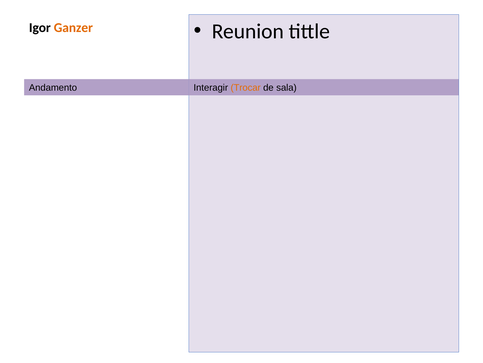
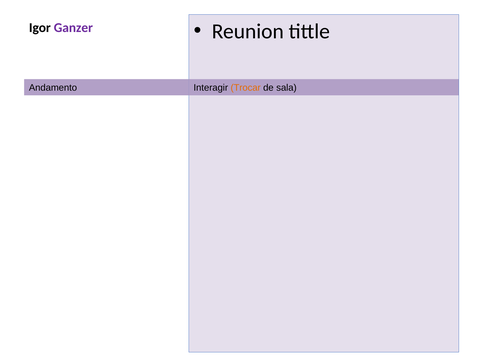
Ganzer colour: orange -> purple (73, 28)
